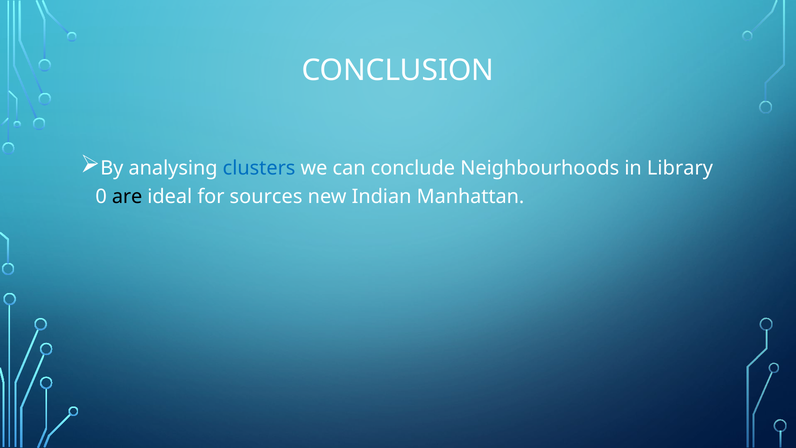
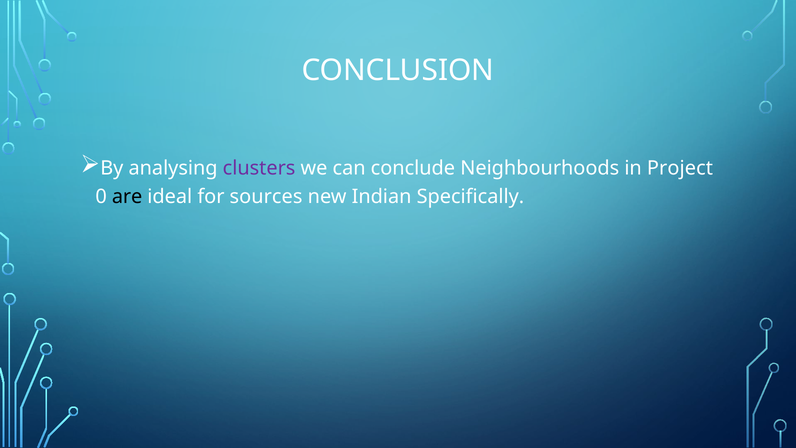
clusters colour: blue -> purple (259, 168)
Library: Library -> Project (680, 168)
Manhattan: Manhattan -> Specifically (470, 197)
